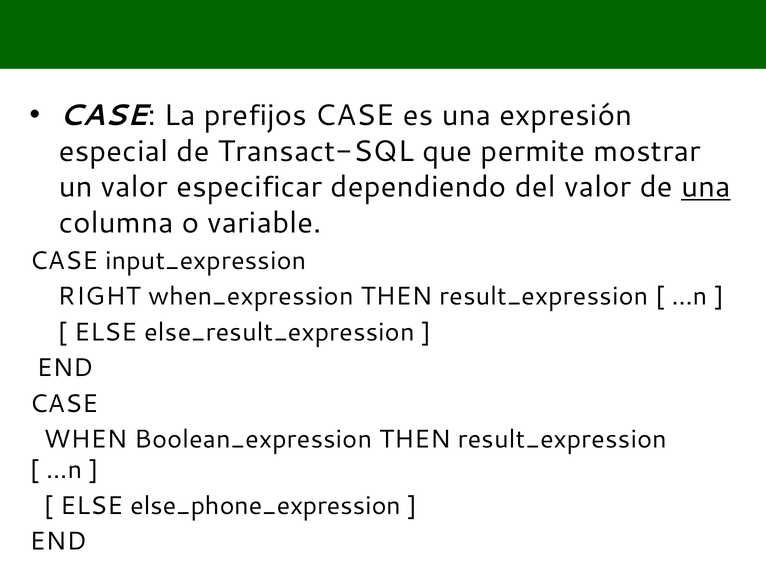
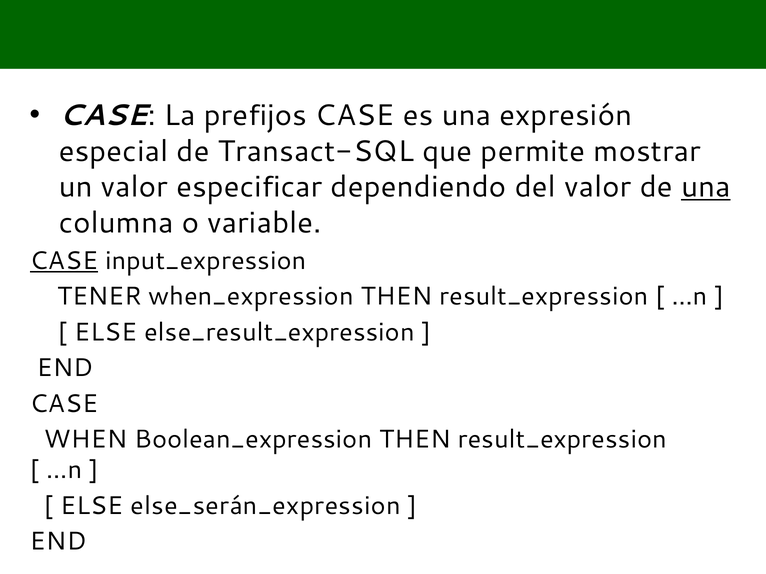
CASE underline: none -> present (64, 261)
RIGHT: RIGHT -> TENER (100, 297)
else_phone_expression: else_phone_expression -> else_serán_expression (265, 506)
